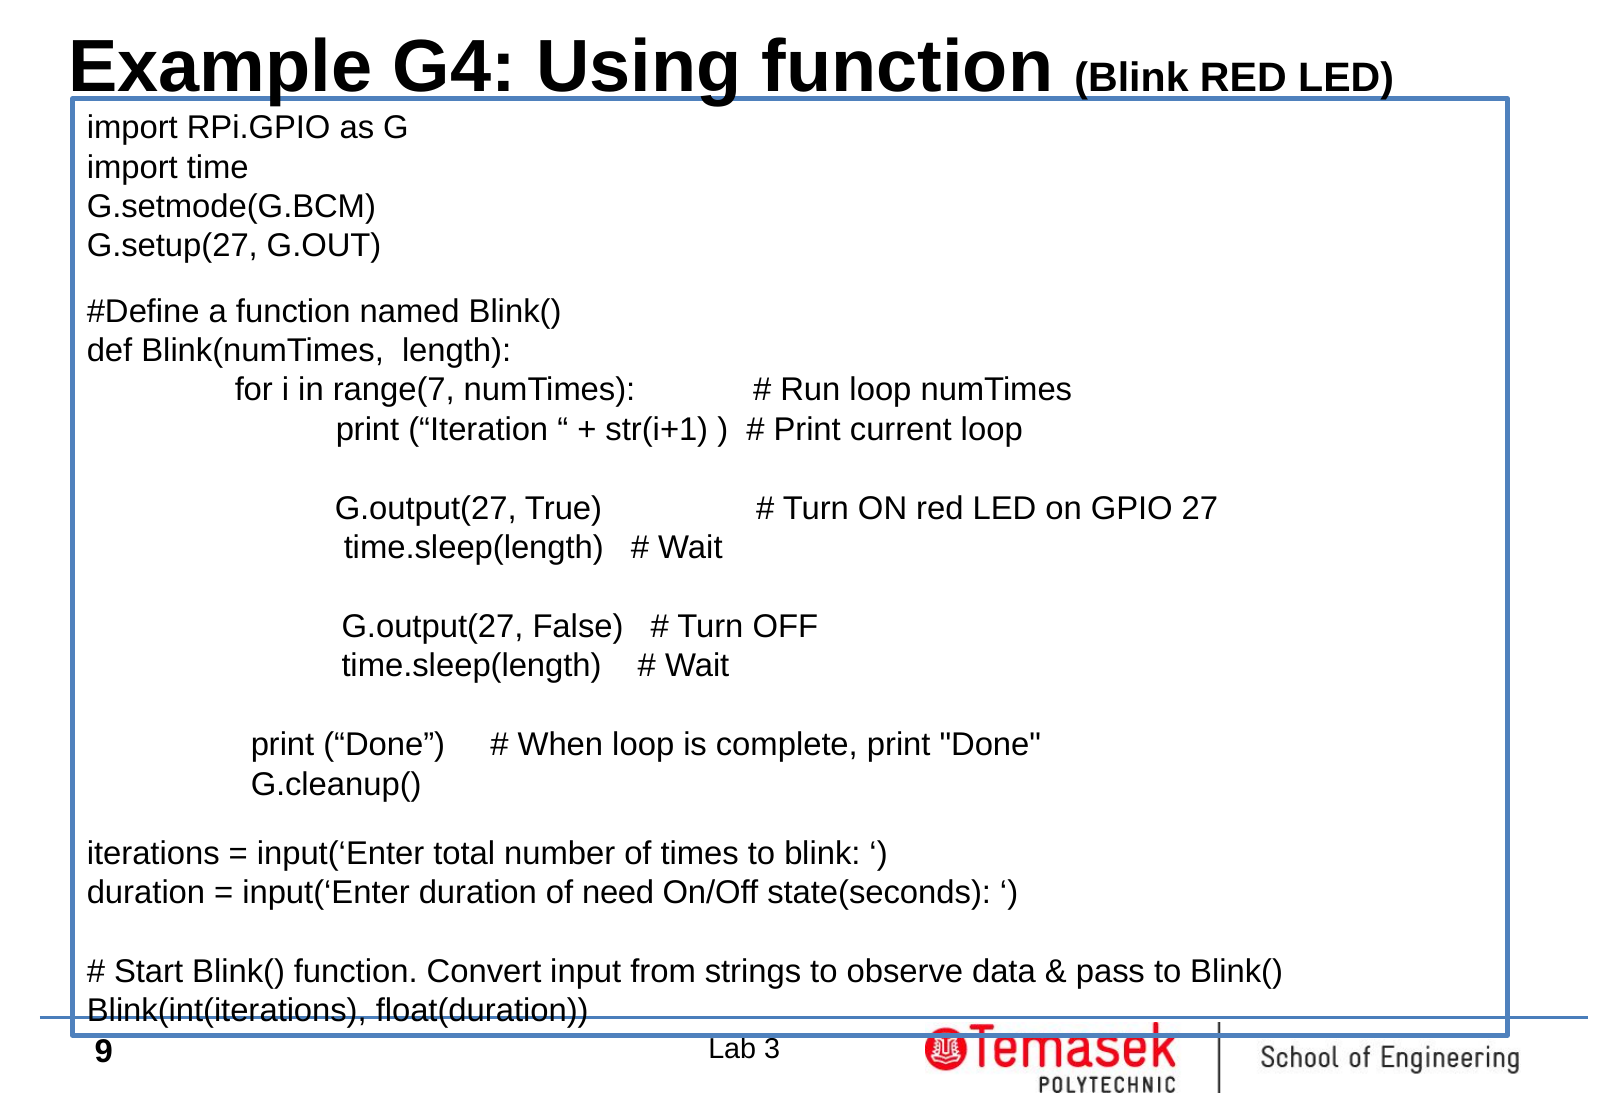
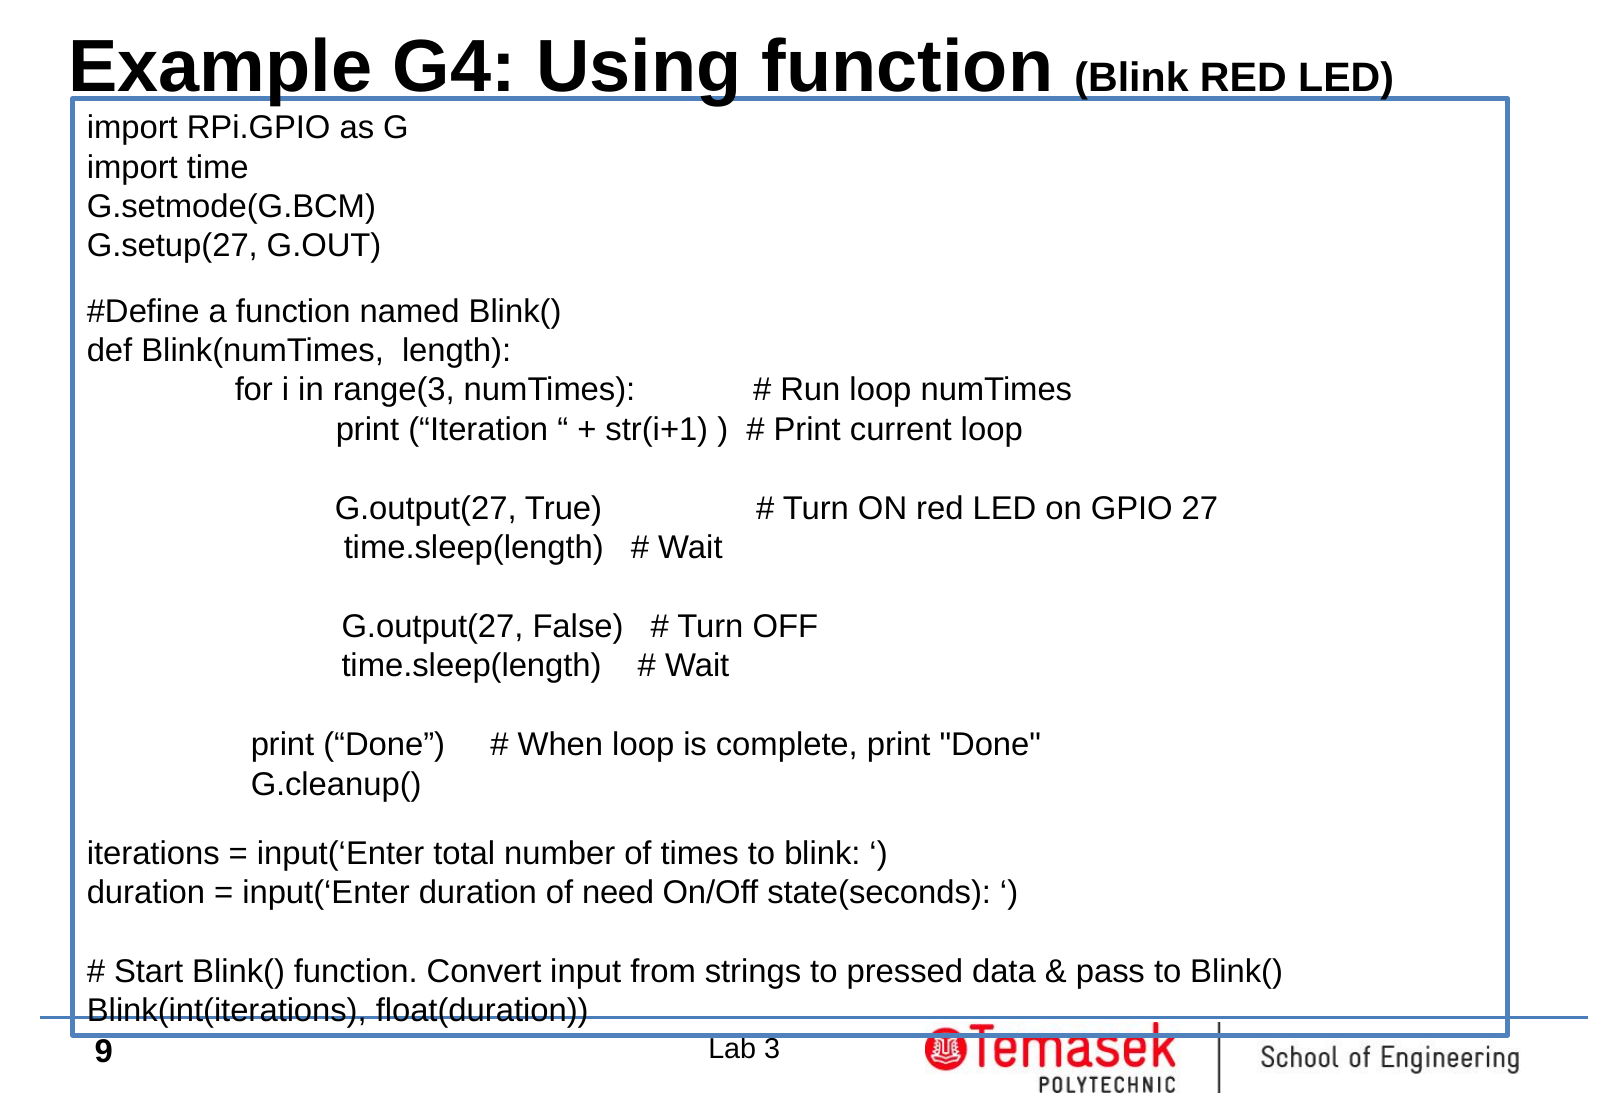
range(7: range(7 -> range(3 (394, 390)
observe: observe -> pressed (905, 971)
